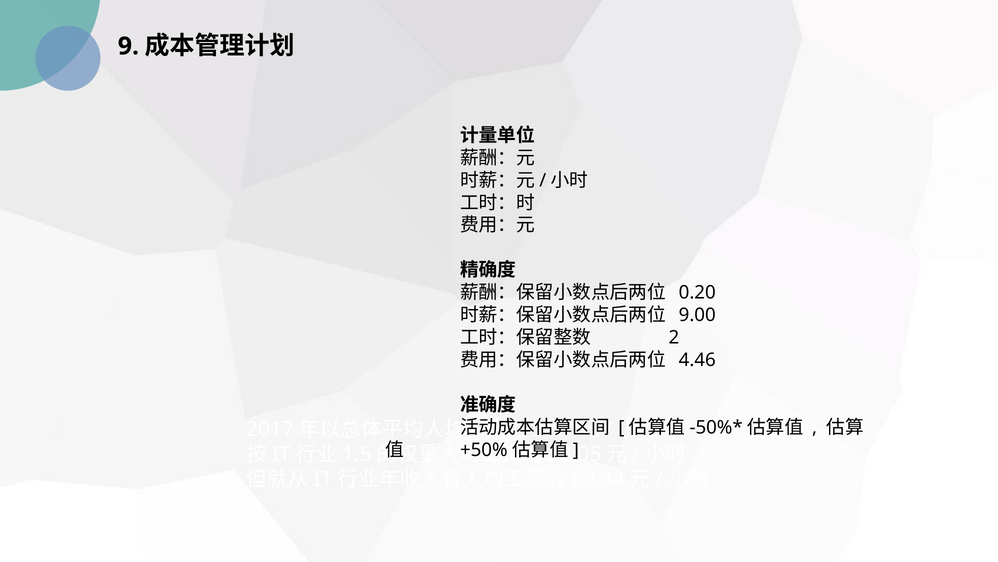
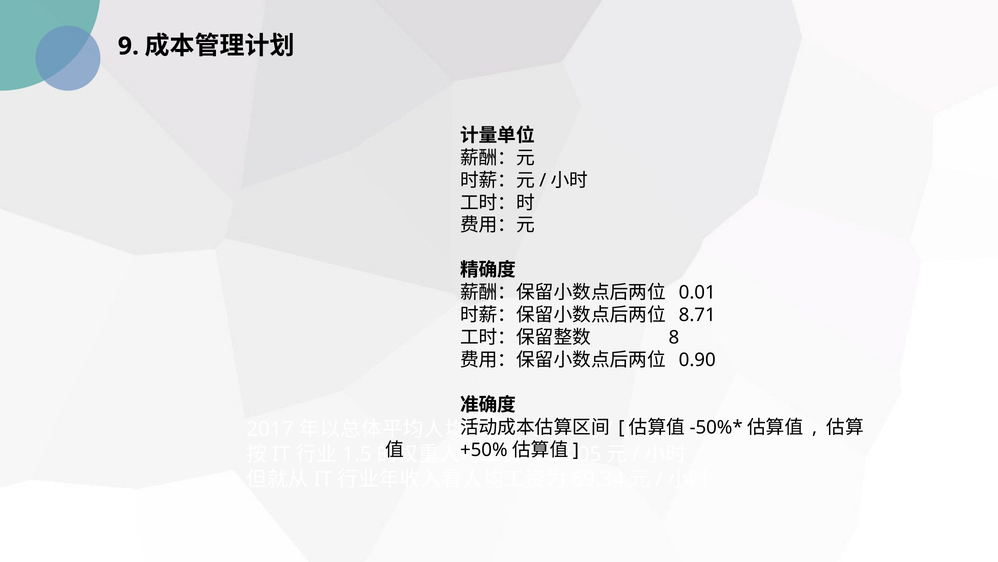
0.20: 0.20 -> 0.01 (697, 292)
9.00: 9.00 -> 8.71 (697, 315)
2: 2 -> 8 (674, 337)
4.46: 4.46 -> 0.90 (697, 360)
